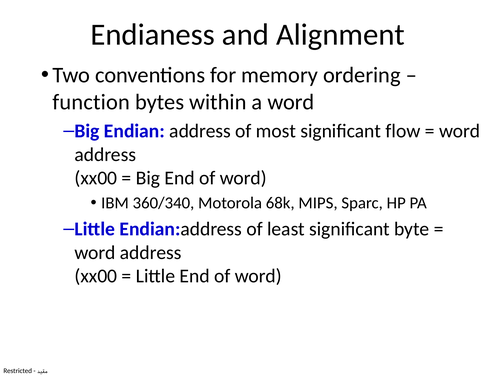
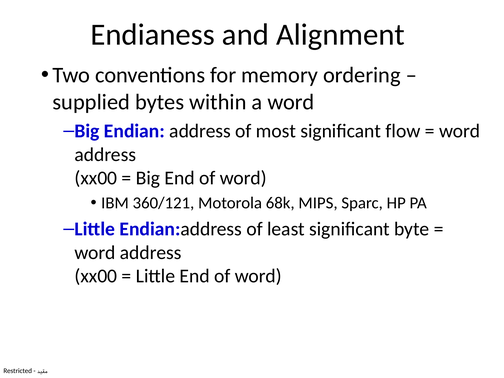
function: function -> supplied (91, 102)
360/340: 360/340 -> 360/121 (163, 203)
